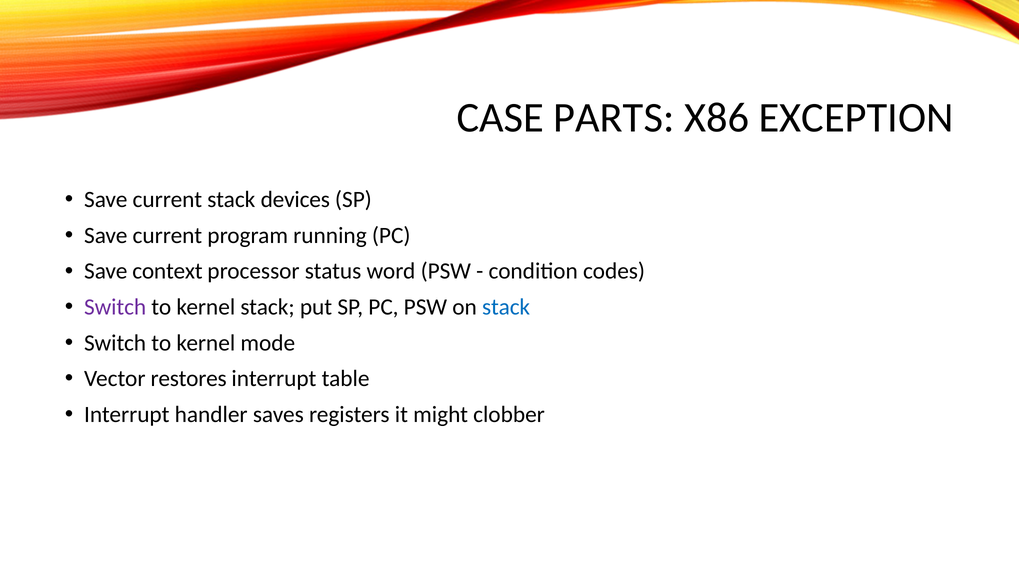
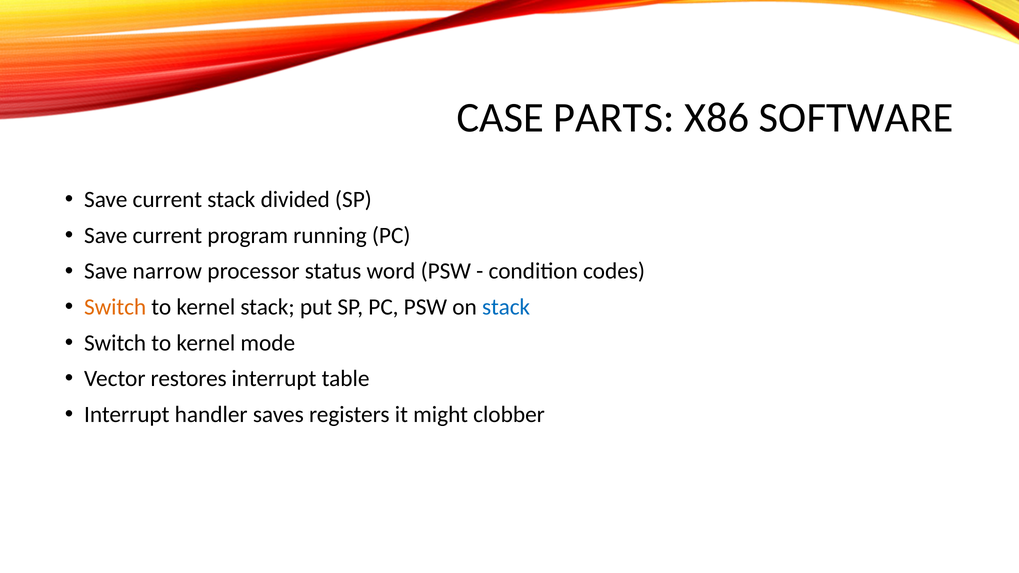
EXCEPTION: EXCEPTION -> SOFTWARE (856, 118)
devices: devices -> divided (295, 200)
context: context -> narrow (167, 271)
Switch colour: purple -> orange (115, 307)
